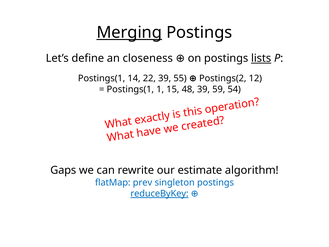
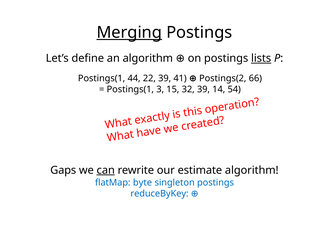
an closeness: closeness -> algorithm (148, 58)
14: 14 -> 44 (134, 78)
55: 55 -> 41 (180, 78)
12: 12 -> 66 (255, 78)
1: 1 -> 3 (160, 89)
48: 48 -> 32 (188, 89)
59: 59 -> 14 (219, 89)
can underline: none -> present (106, 170)
prev: prev -> byte (142, 183)
reduceByKey underline: present -> none (159, 193)
